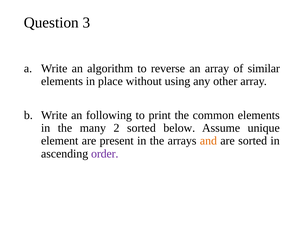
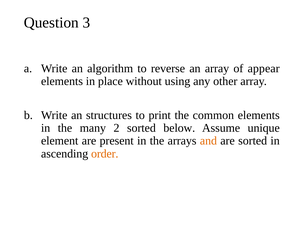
similar: similar -> appear (264, 69)
following: following -> structures (109, 115)
order colour: purple -> orange (105, 154)
